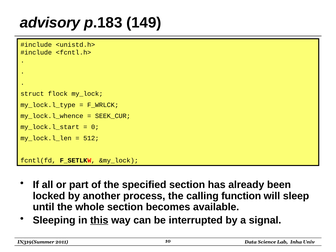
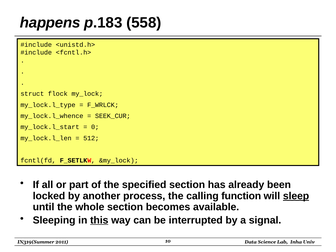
advisory: advisory -> happens (50, 23)
149: 149 -> 558 (144, 23)
sleep underline: none -> present (296, 196)
